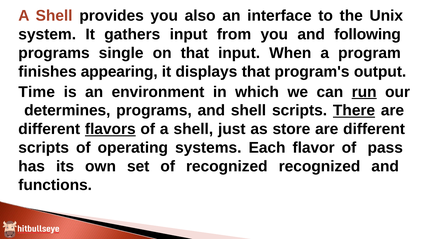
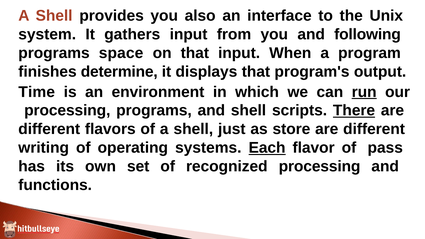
single: single -> space (121, 53)
appearing: appearing -> determine (119, 72)
determines: determines -> processing (67, 111)
flavors underline: present -> none (110, 129)
scripts: scripts -> writing (44, 148)
Each underline: none -> present (267, 148)
recognized recognized: recognized -> processing (320, 166)
